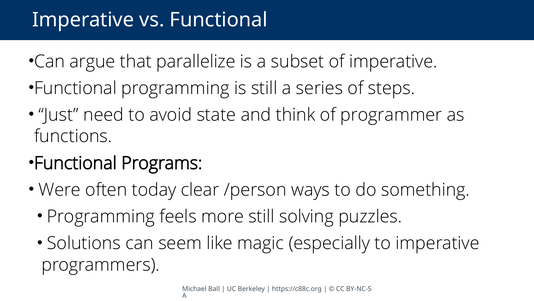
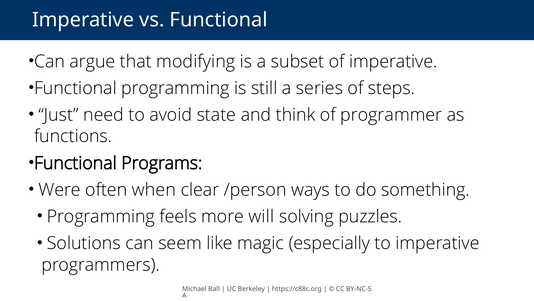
parallelize: parallelize -> modifying (196, 61)
today: today -> when (154, 190)
more still: still -> will (261, 216)
